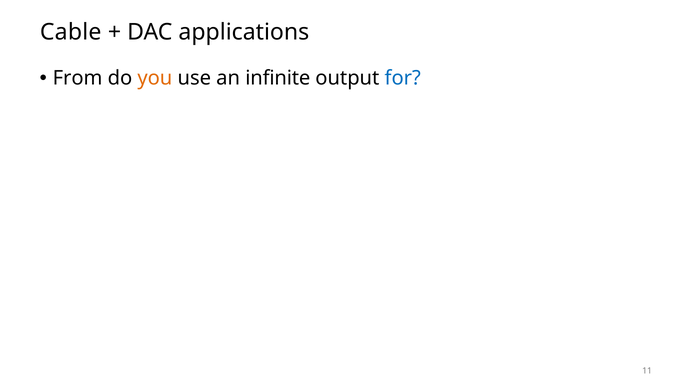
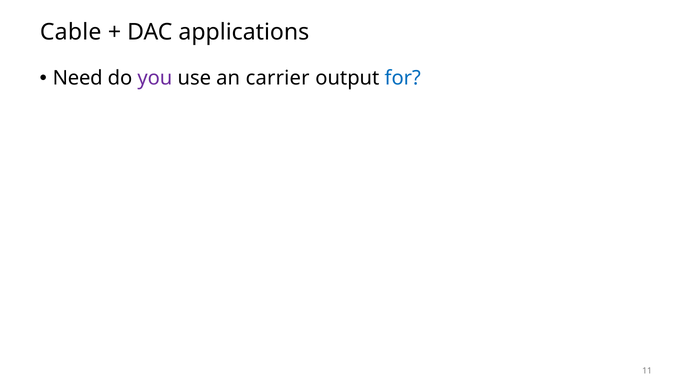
From: From -> Need (78, 78)
you colour: orange -> purple (155, 78)
infinite: infinite -> carrier (278, 78)
